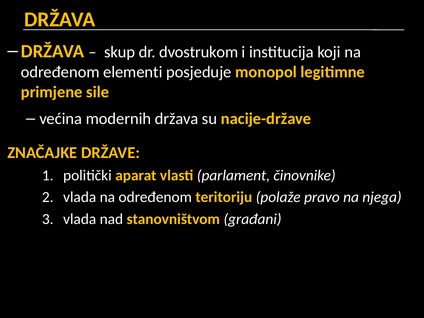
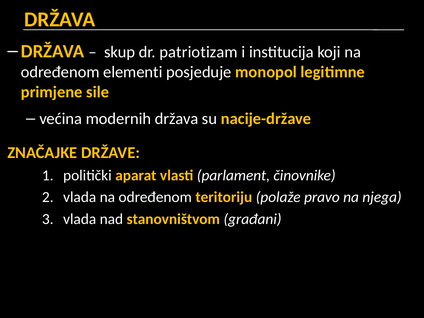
dvostrukom: dvostrukom -> patriotizam (199, 52)
